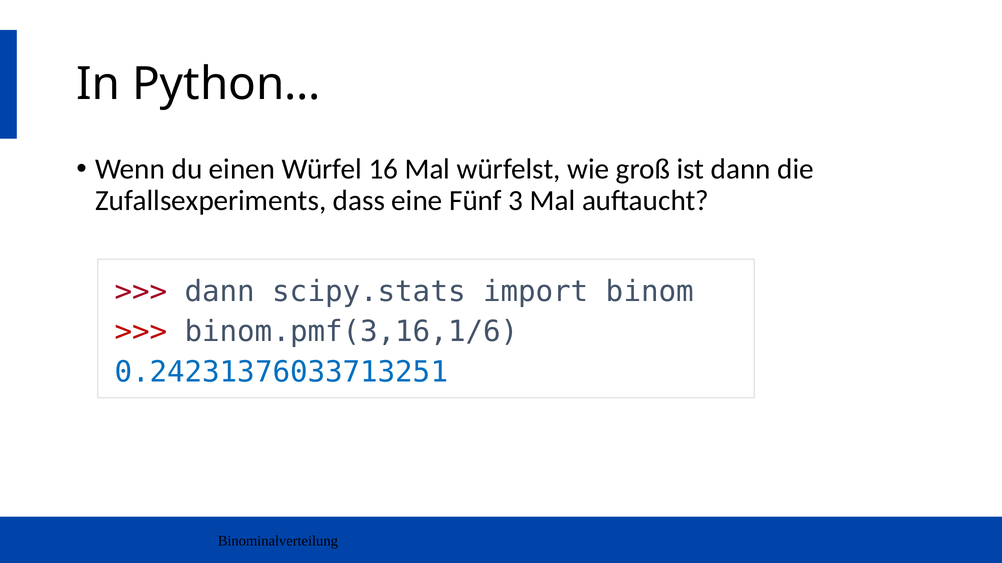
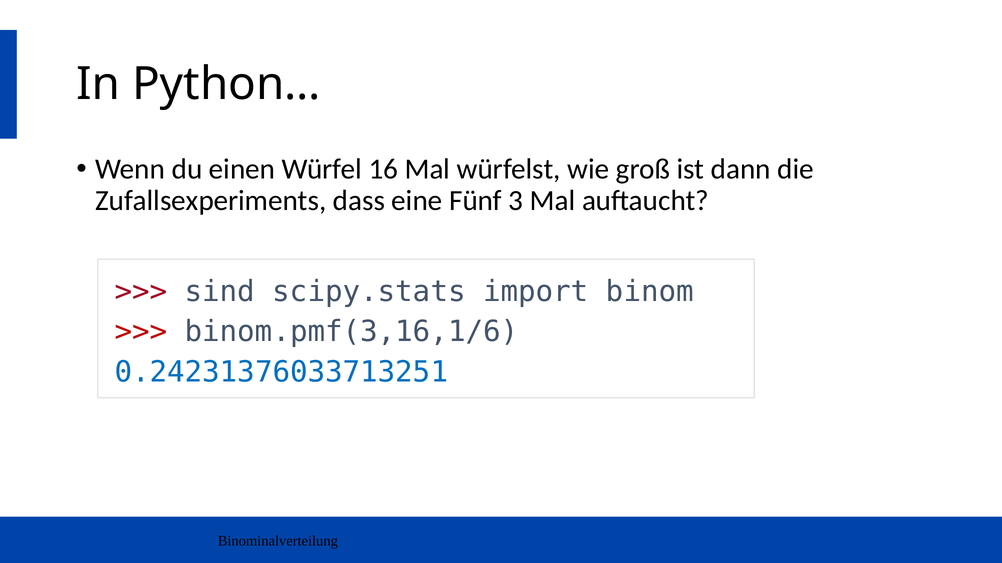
dann: dann -> sind (220, 292)
